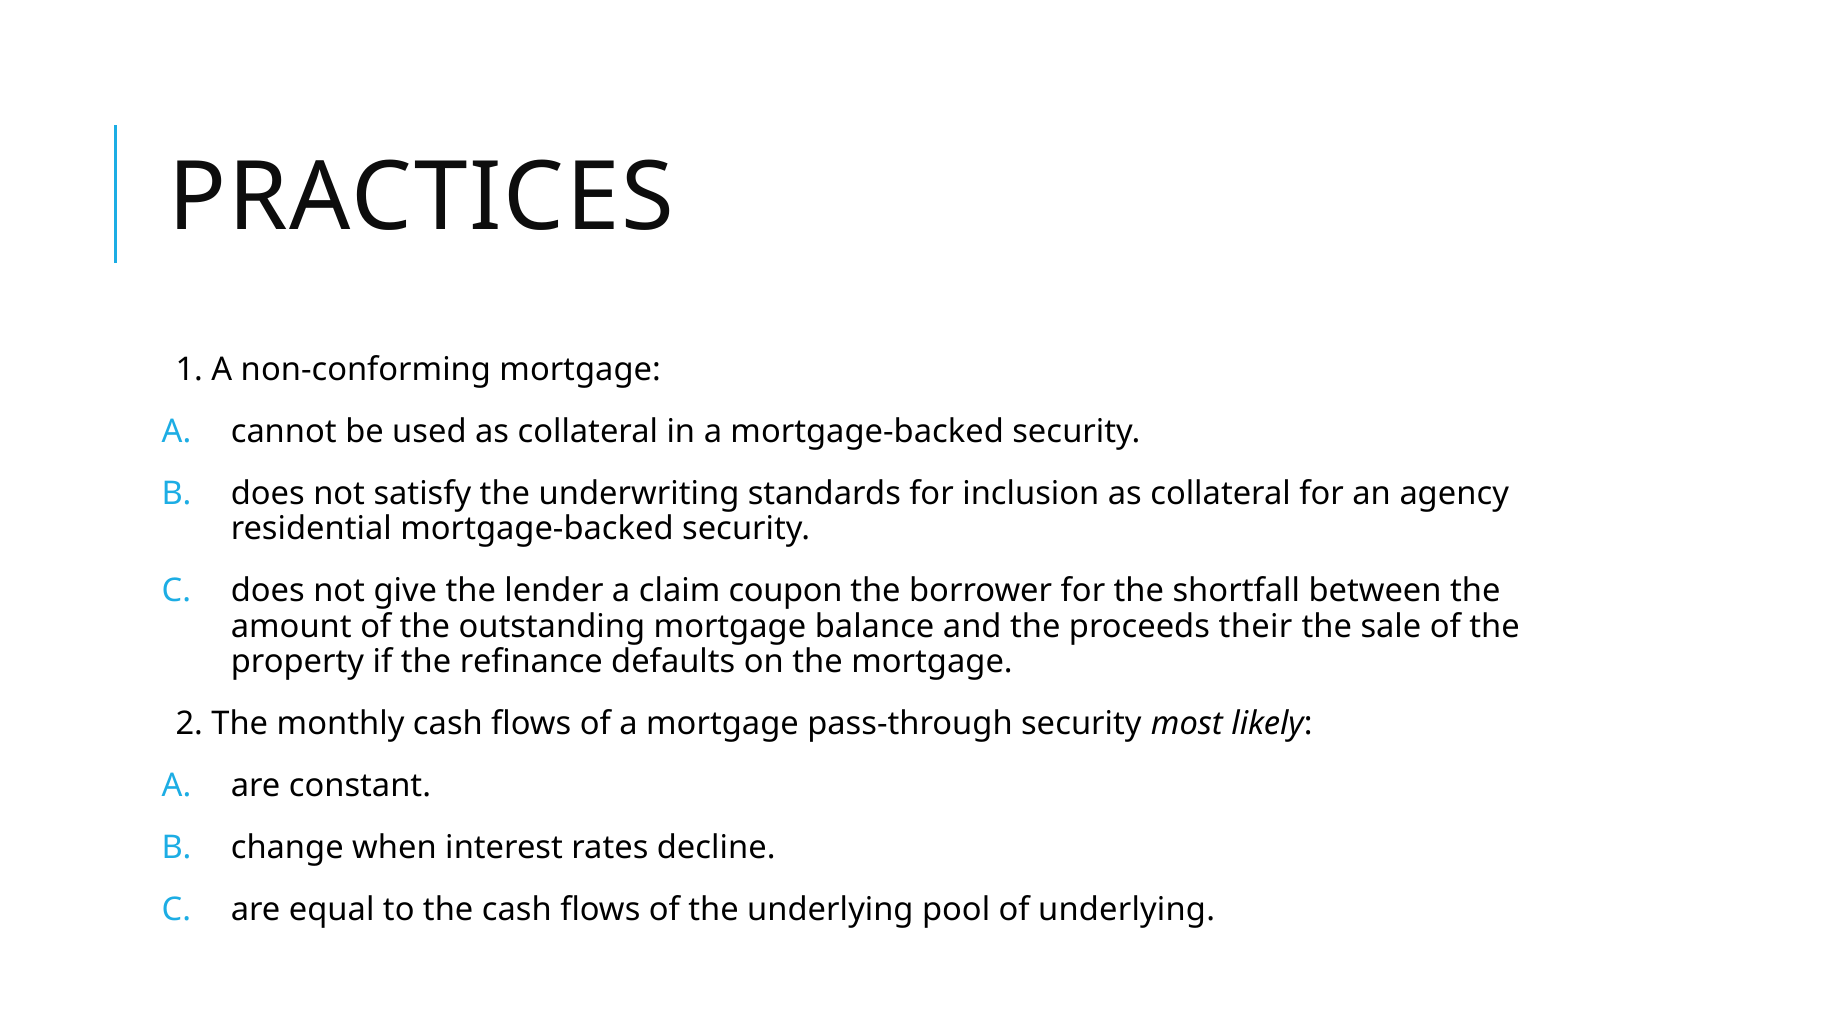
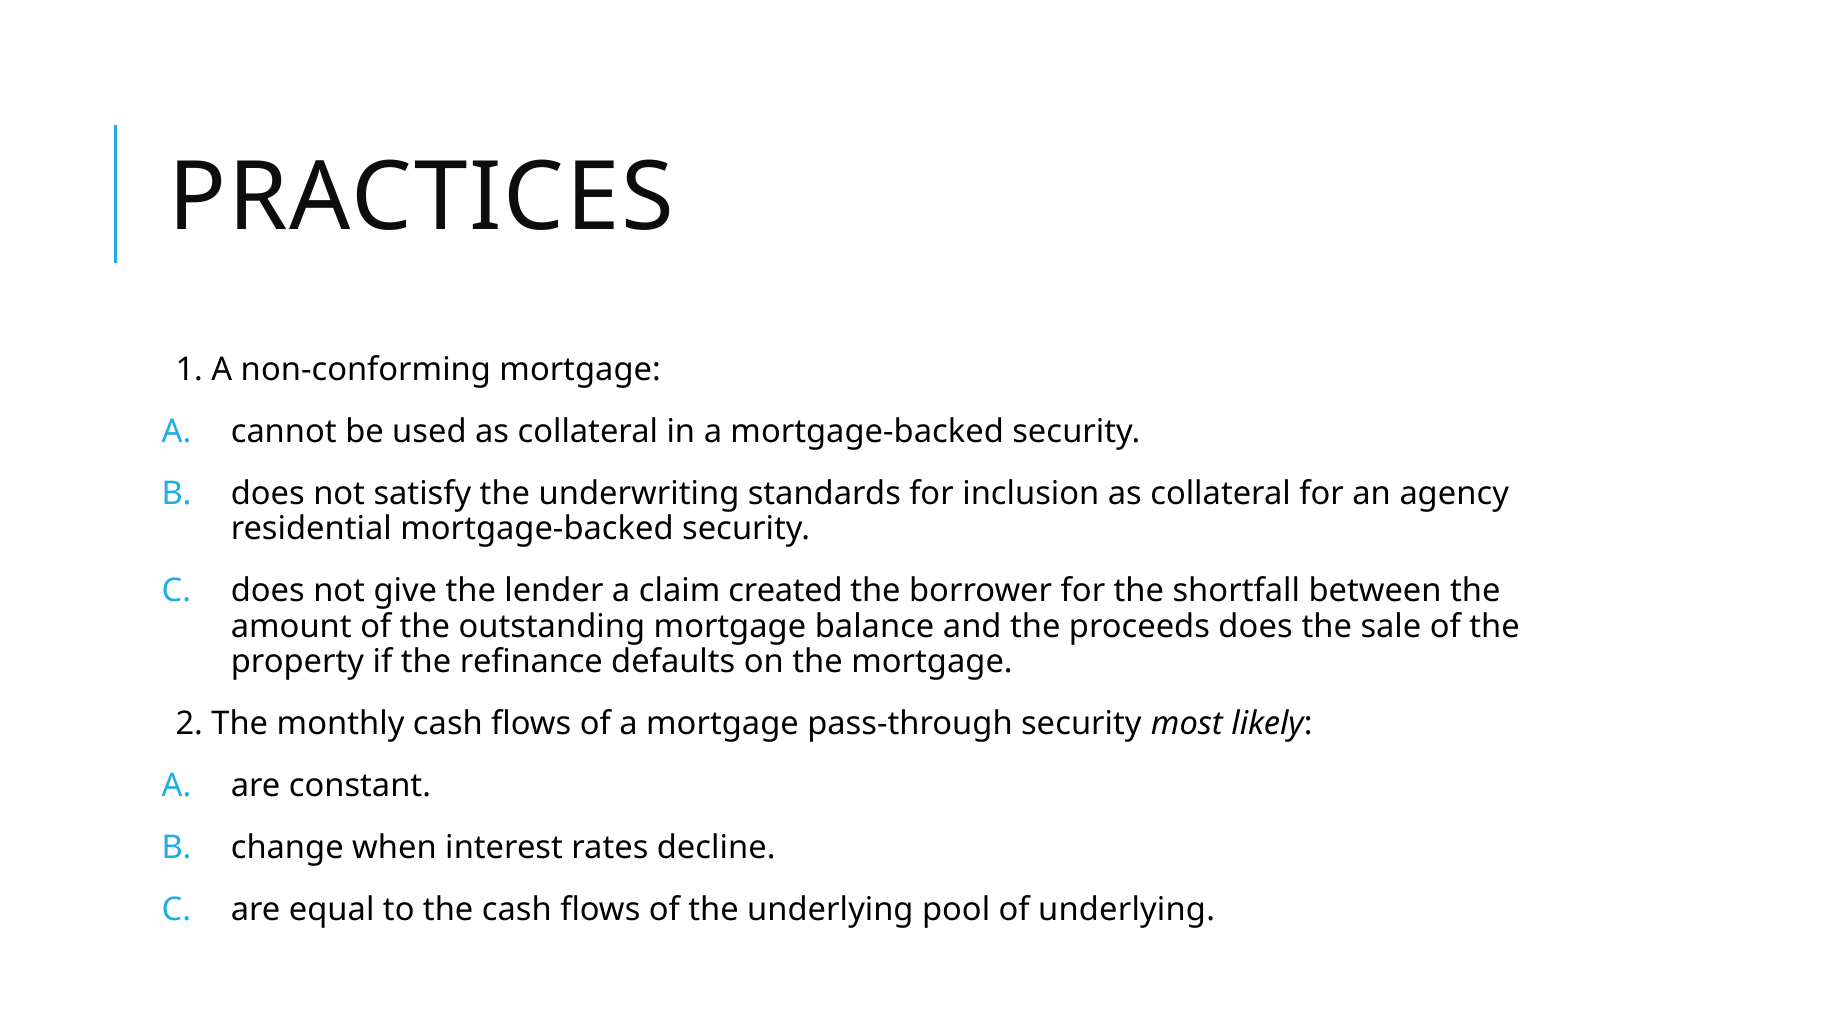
coupon: coupon -> created (786, 592)
proceeds their: their -> does (1256, 627)
